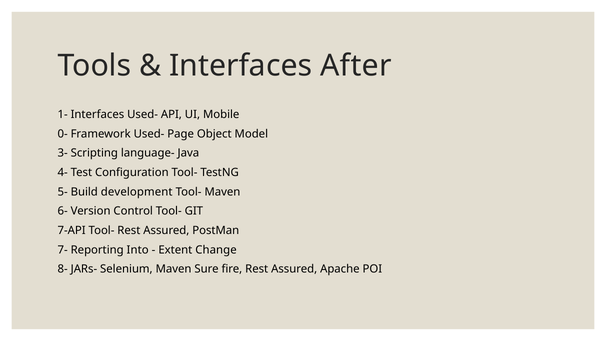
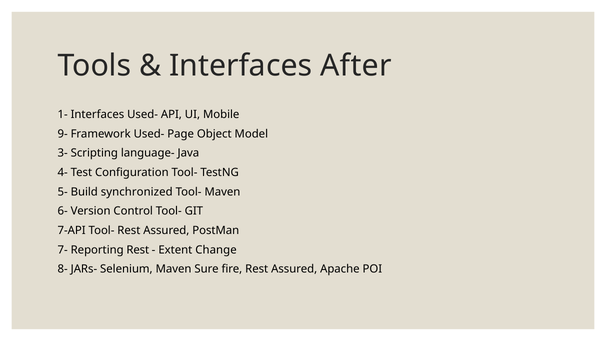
0-: 0- -> 9- (63, 134)
development: development -> synchronized (137, 192)
Reporting Into: Into -> Rest (138, 250)
